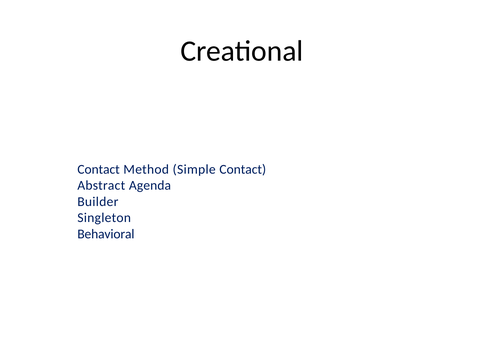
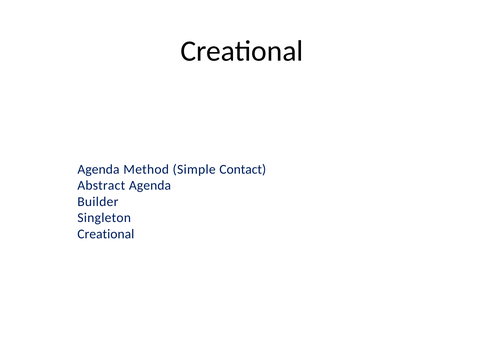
Contact: Contact -> Agenda (98, 169)
Behavioral: Behavioral -> Creational (106, 234)
